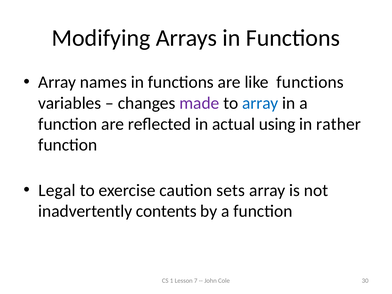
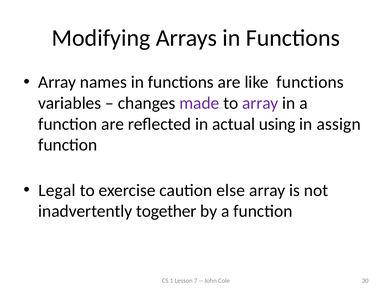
array colour: blue -> purple (260, 103)
rather: rather -> assign (339, 124)
sets: sets -> else (231, 190)
contents: contents -> together (166, 211)
